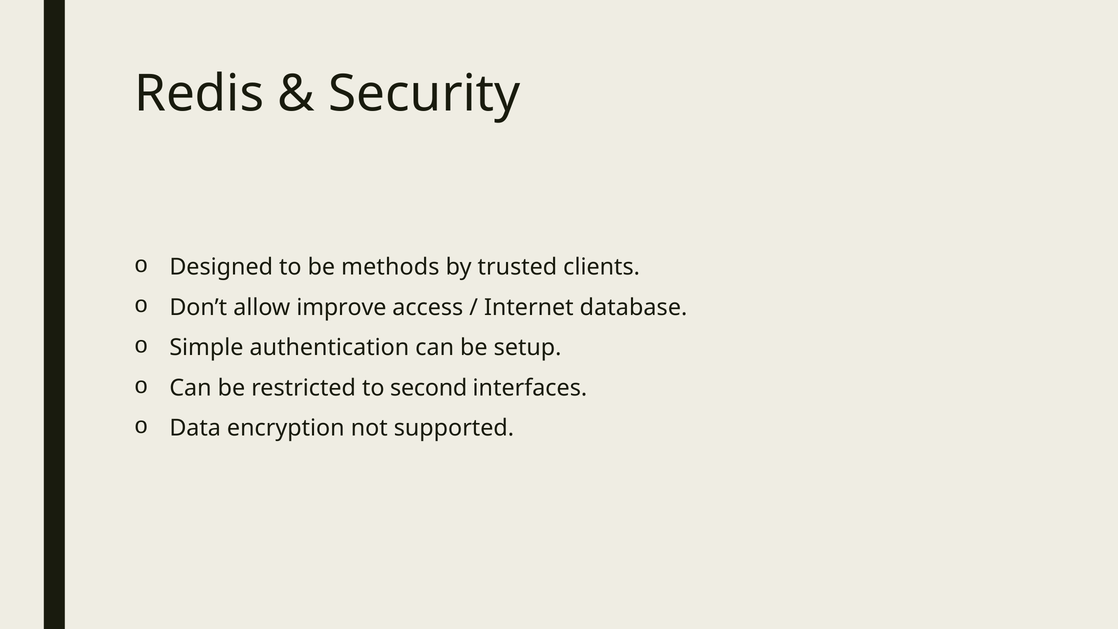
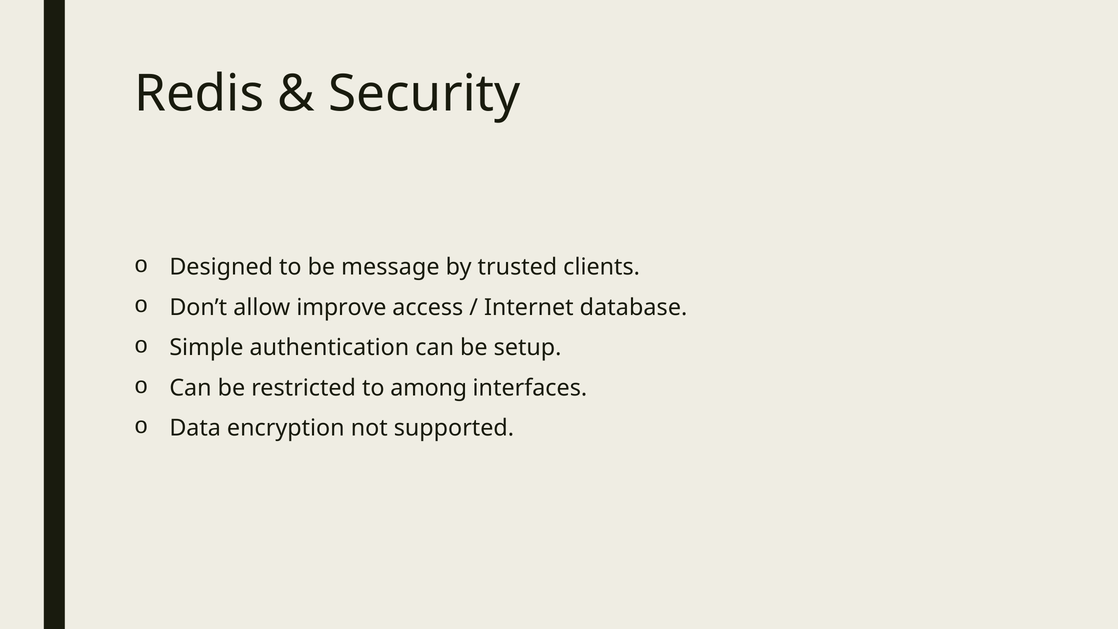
methods: methods -> message (390, 267)
second: second -> among (429, 388)
